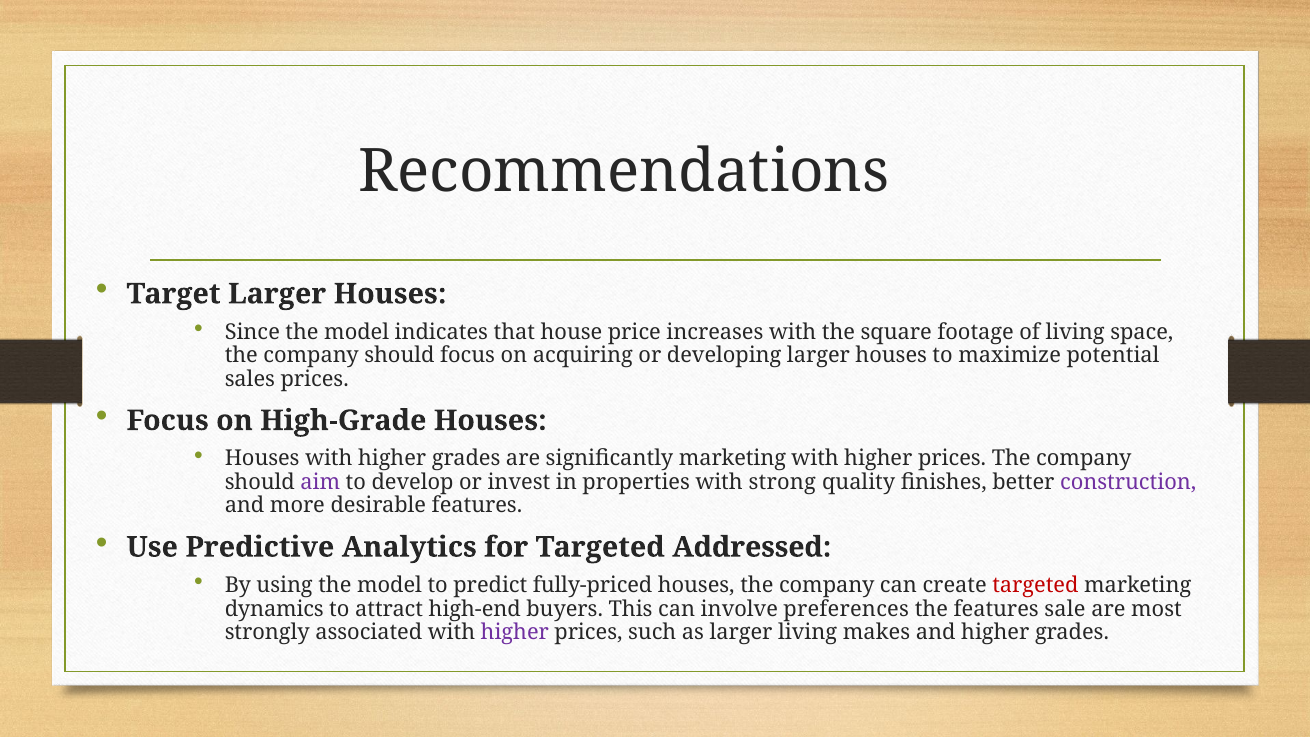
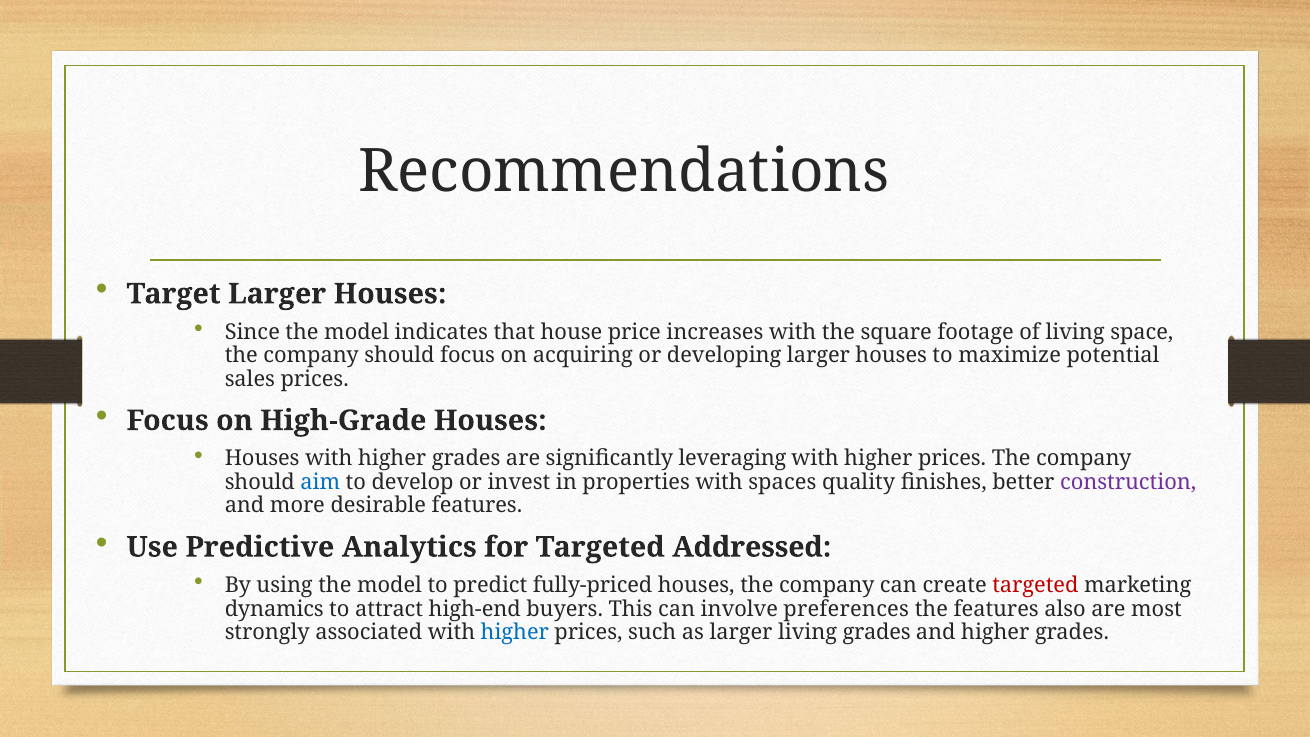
significantly marketing: marketing -> leveraging (733, 459)
aim colour: purple -> blue (320, 482)
strong: strong -> spaces (782, 482)
sale: sale -> also (1065, 609)
higher colour: purple -> blue (515, 632)
living makes: makes -> grades (877, 632)
